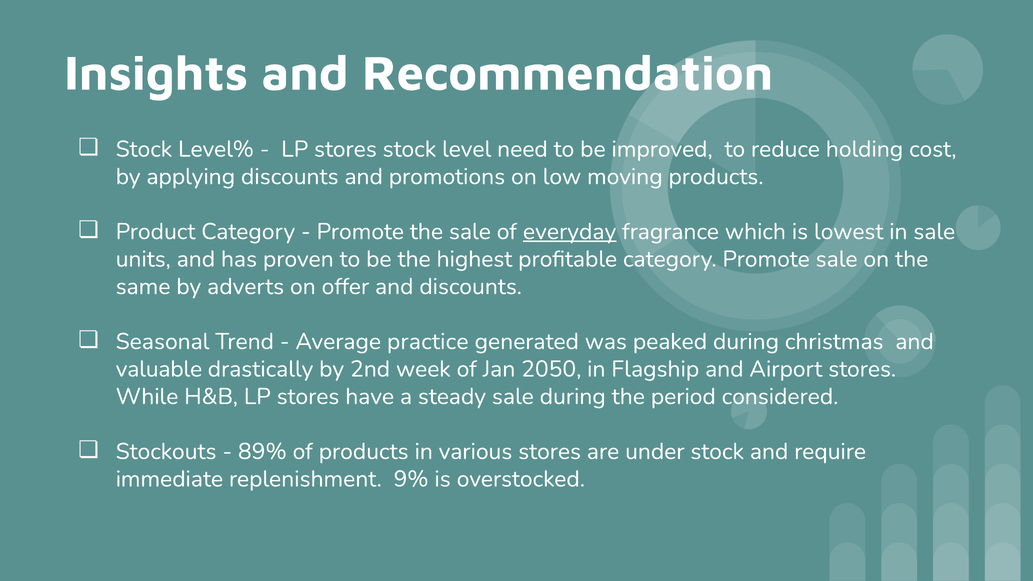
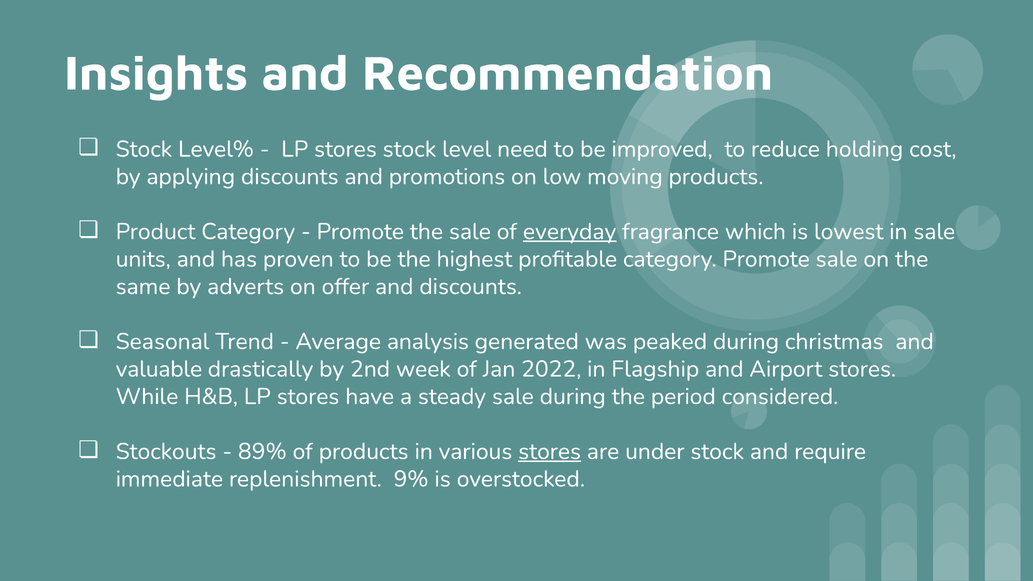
practice: practice -> analysis (428, 342)
2050: 2050 -> 2022 (551, 369)
stores underline: none -> present (550, 452)
